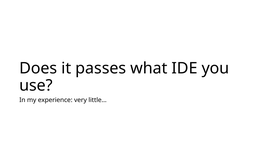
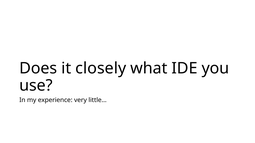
passes: passes -> closely (101, 69)
